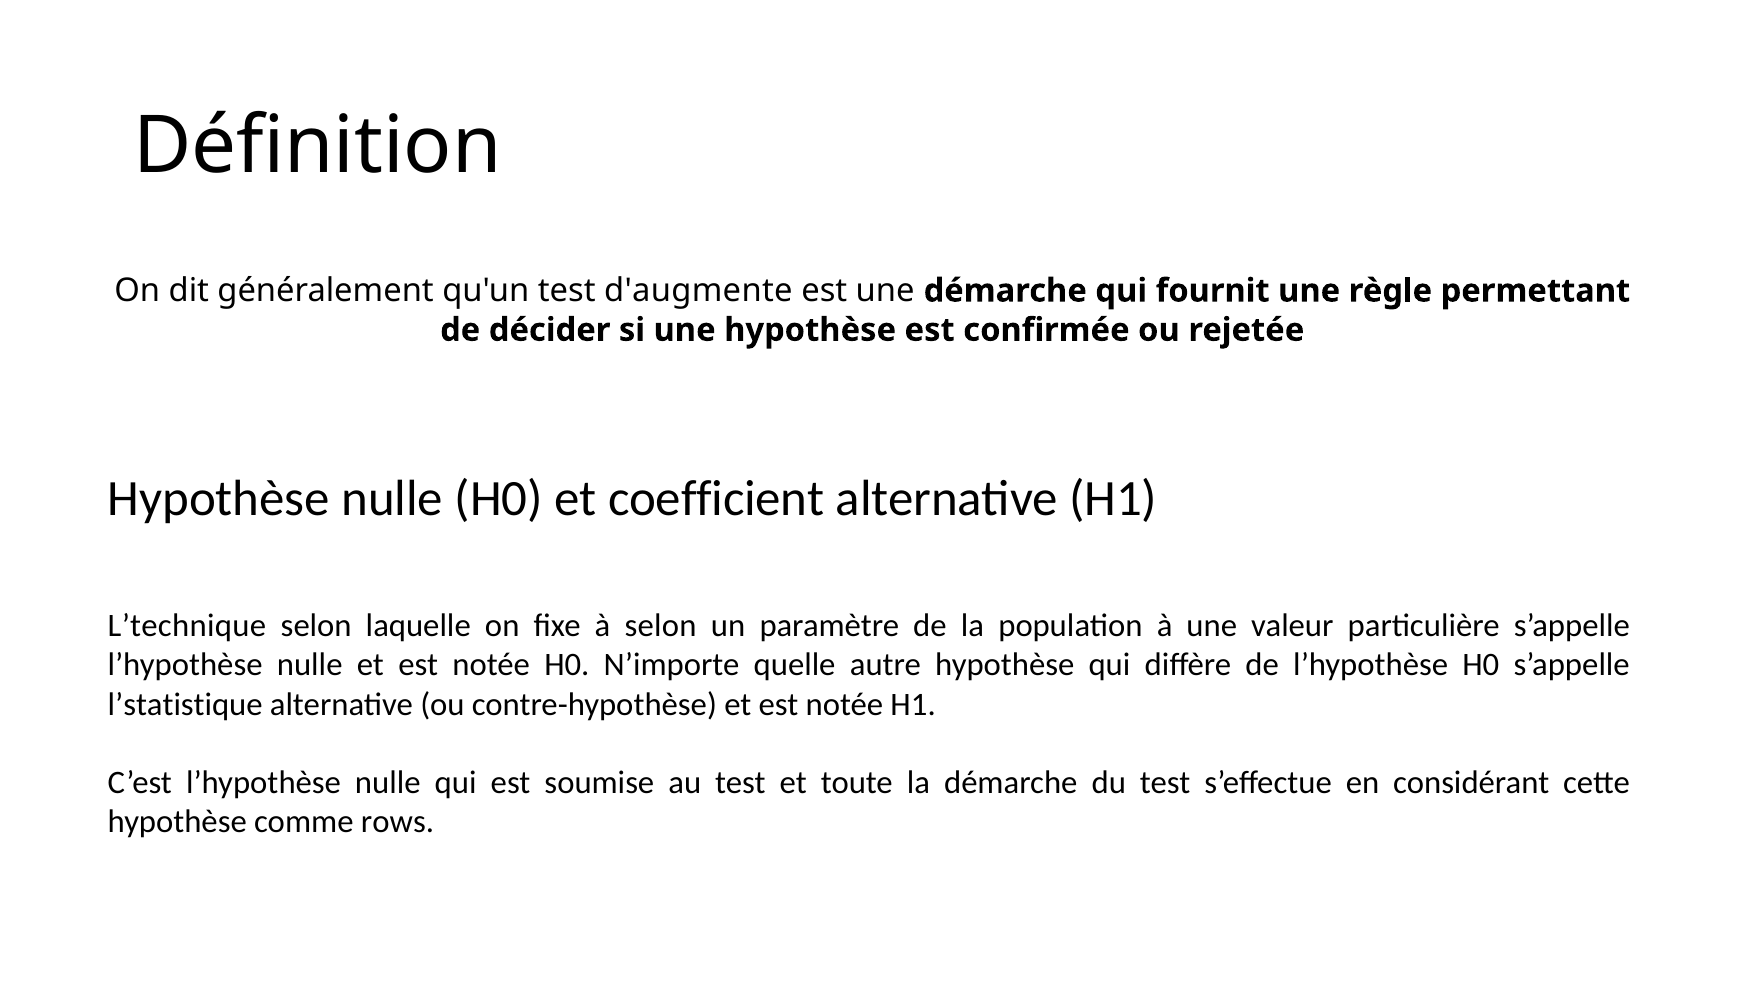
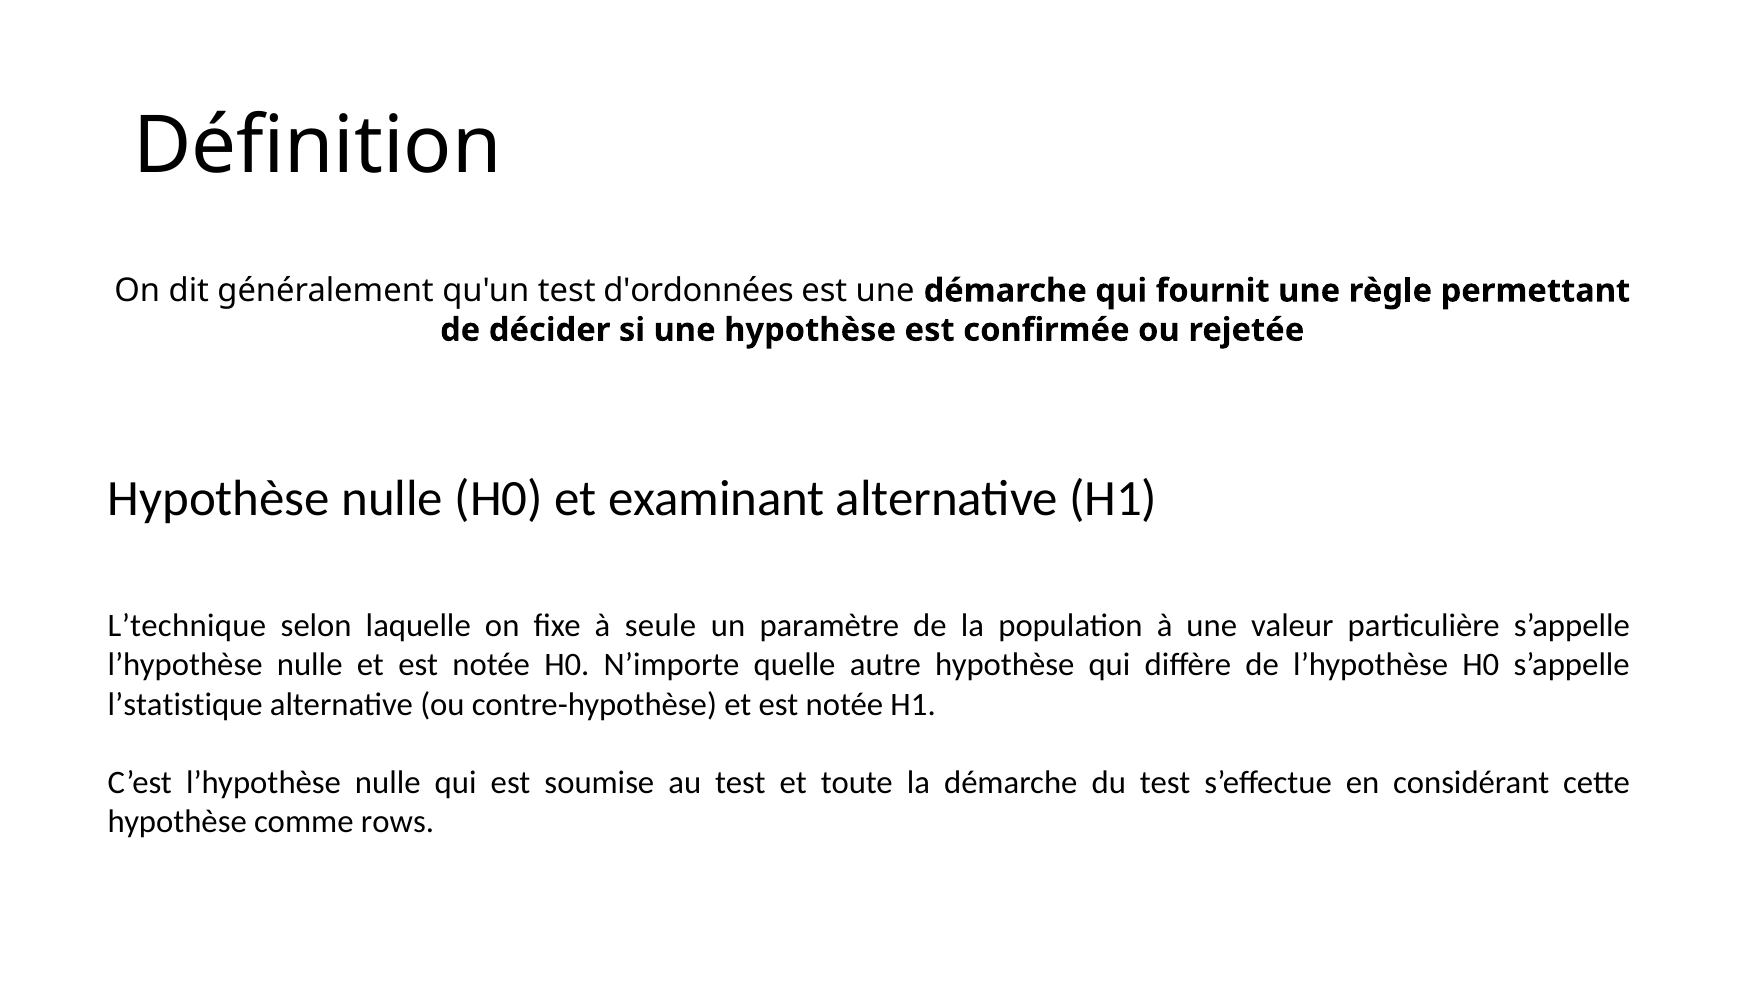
d'augmente: d'augmente -> d'ordonnées (699, 291)
coefficient: coefficient -> examinant (716, 499)
à selon: selon -> seule (660, 626)
